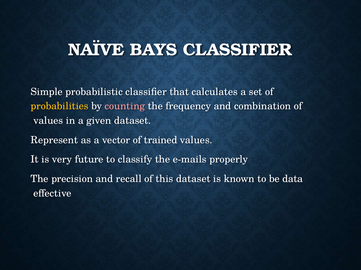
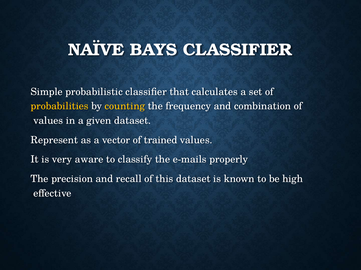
counting colour: pink -> yellow (125, 106)
future: future -> aware (89, 160)
data: data -> high (293, 179)
